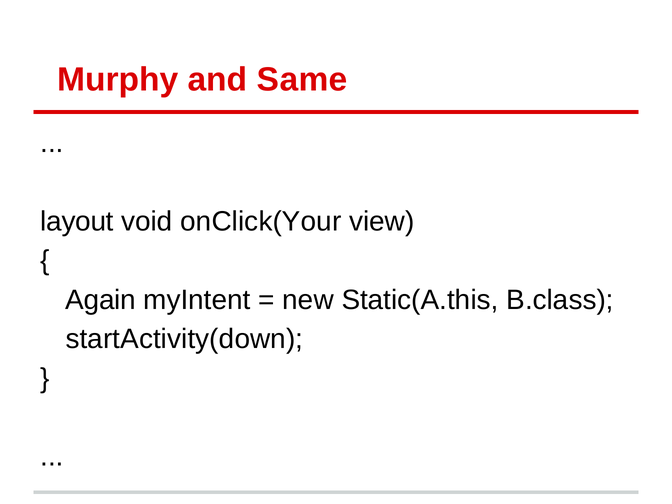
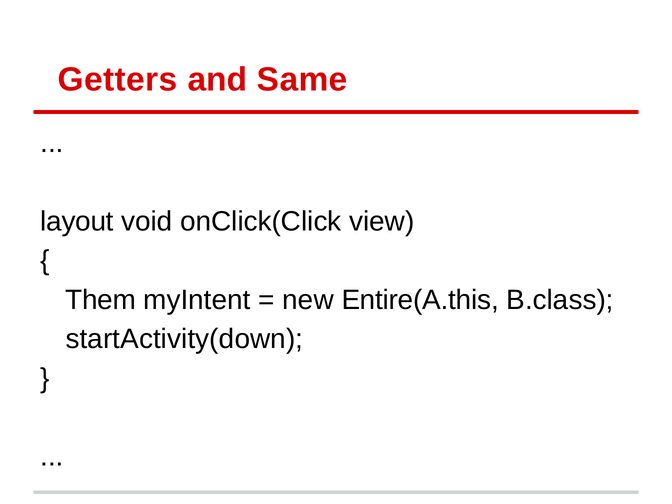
Murphy: Murphy -> Getters (118, 80)
onClick(Your: onClick(Your -> onClick(Click (261, 221)
Again: Again -> Them (101, 300)
Static(A.this: Static(A.this -> Entire(A.this (420, 300)
